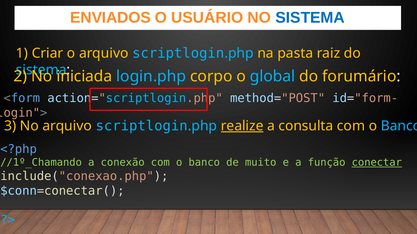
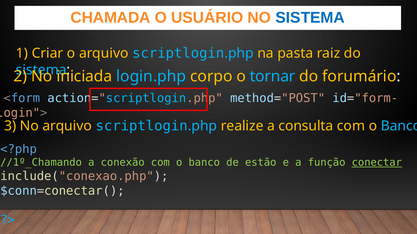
ENVIADOS: ENVIADOS -> CHAMADA (111, 18)
global: global -> tornar (273, 76)
realize underline: present -> none (242, 126)
muito: muito -> estão (261, 163)
